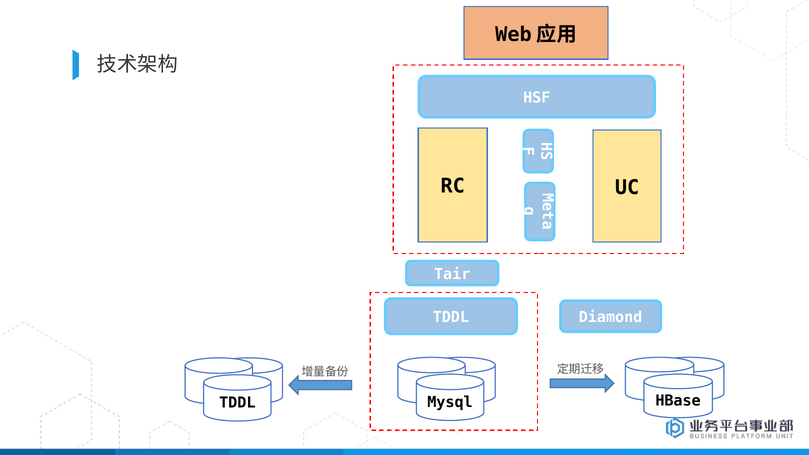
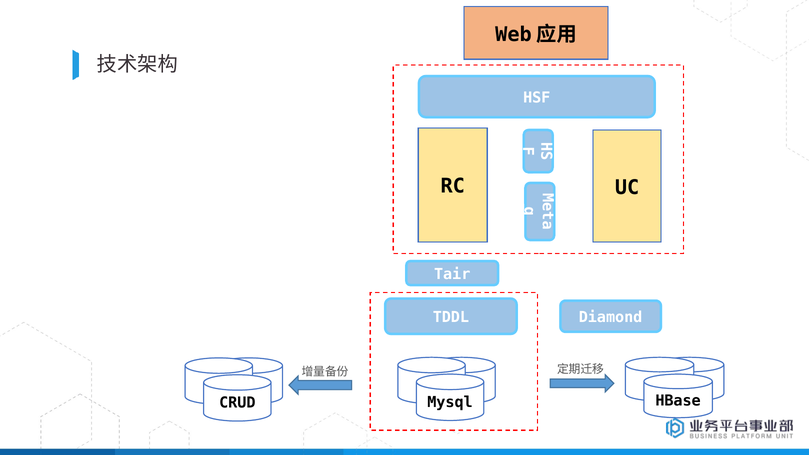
TDDL: TDDL -> CRUD (237, 403)
